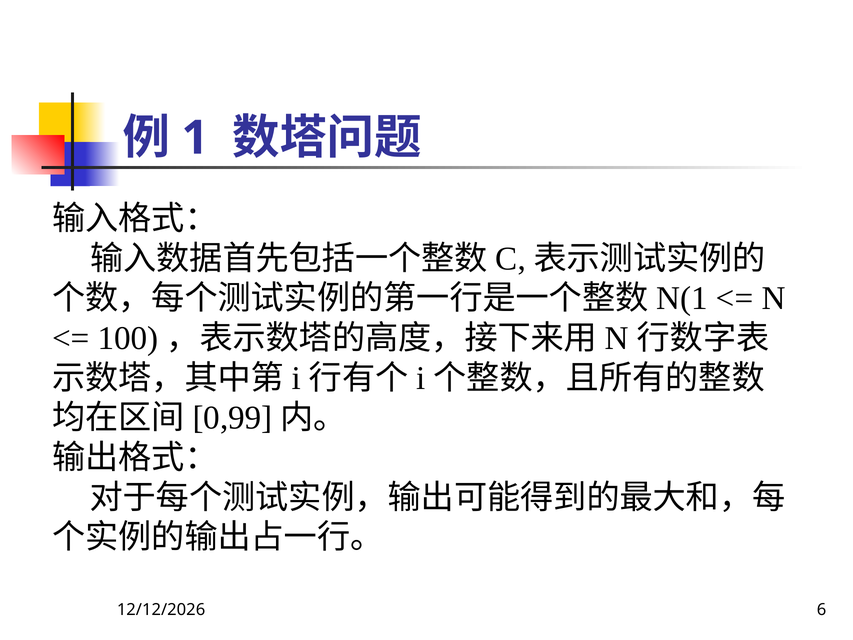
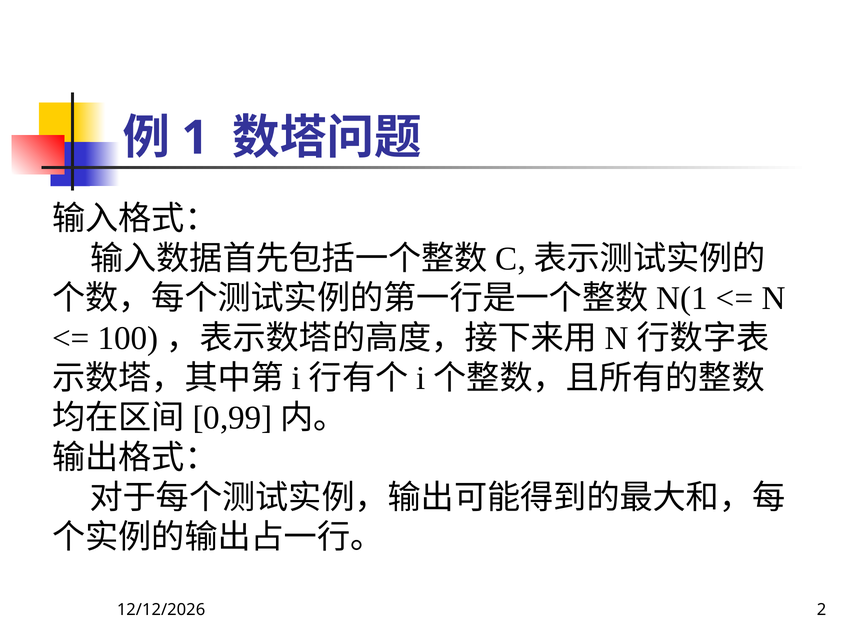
6: 6 -> 2 (822, 609)
